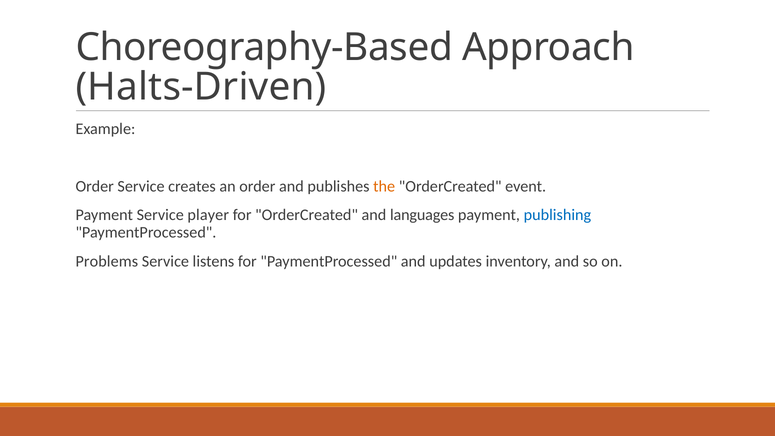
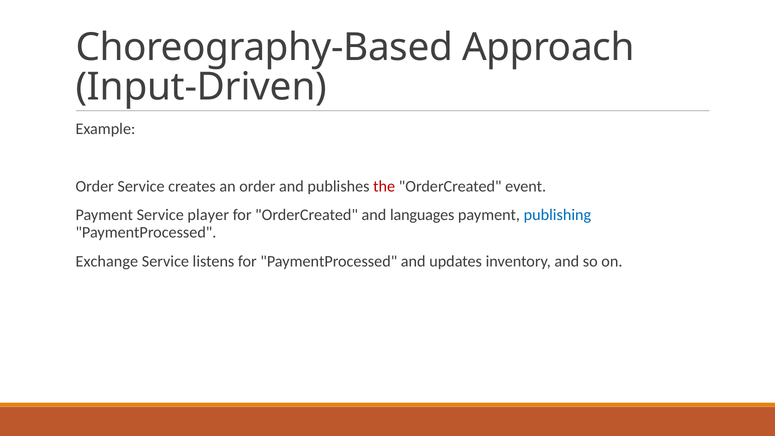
Halts-Driven: Halts-Driven -> Input-Driven (201, 87)
the colour: orange -> red (384, 186)
Problems: Problems -> Exchange (107, 261)
